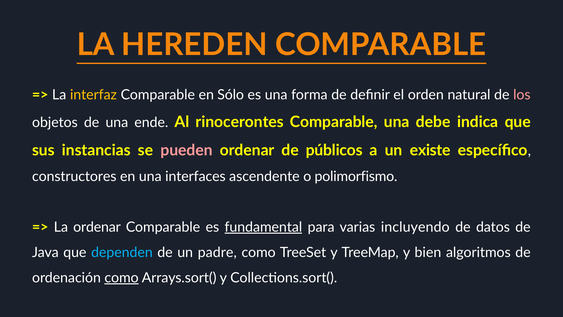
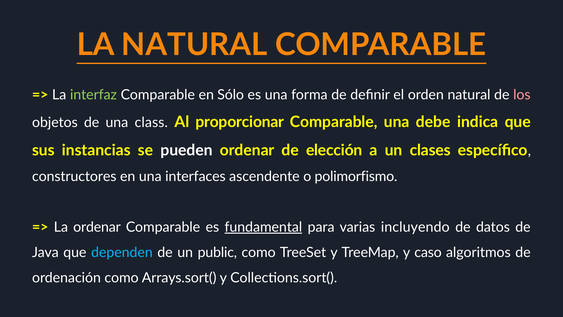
LA HEREDEN: HEREDEN -> NATURAL (194, 45)
interfaz colour: yellow -> light green (93, 95)
ende: ende -> class (151, 122)
rinocerontes: rinocerontes -> proporcionar (240, 122)
pueden colour: pink -> white (187, 150)
públicos: públicos -> elección (334, 150)
existe: existe -> clases (430, 150)
padre: padre -> public (217, 252)
bien: bien -> caso (428, 252)
como underline: present -> none (122, 278)
